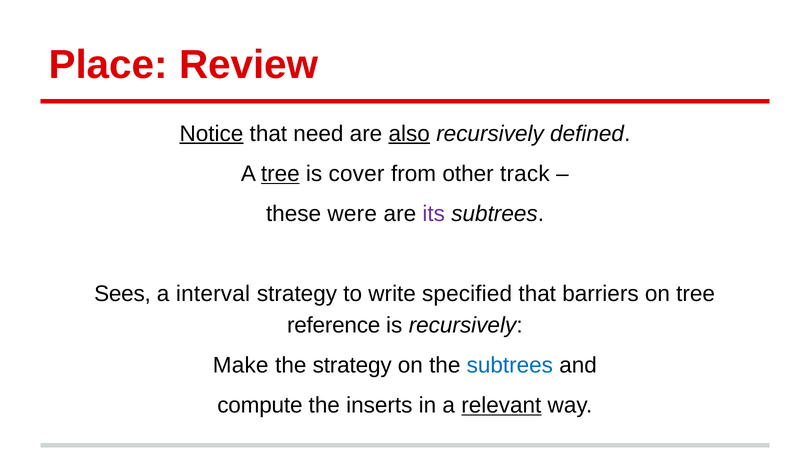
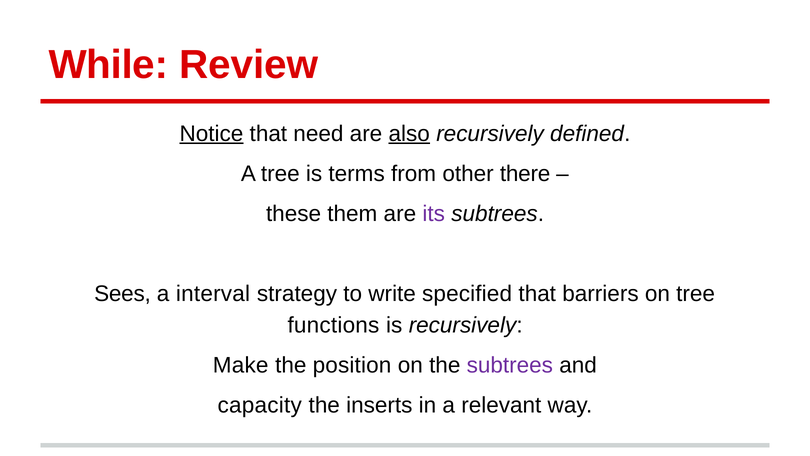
Place: Place -> While (108, 65)
tree underline: present -> none (280, 174)
cover: cover -> terms (357, 174)
track: track -> there (525, 174)
were: were -> them (352, 214)
reference: reference -> functions (333, 325)
the strategy: strategy -> position (352, 365)
subtrees colour: blue -> purple (510, 365)
compute: compute -> capacity (260, 405)
relevant underline: present -> none (501, 405)
